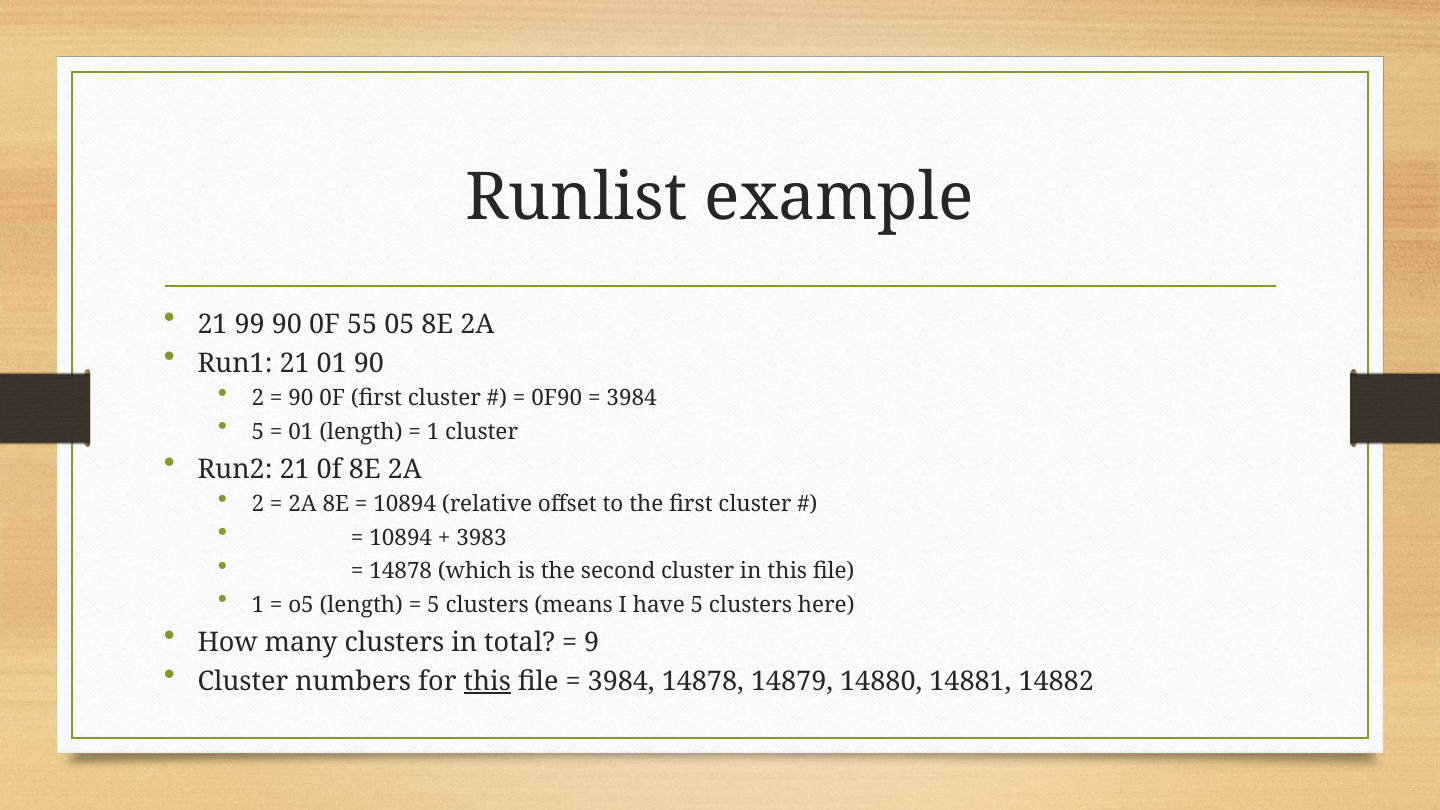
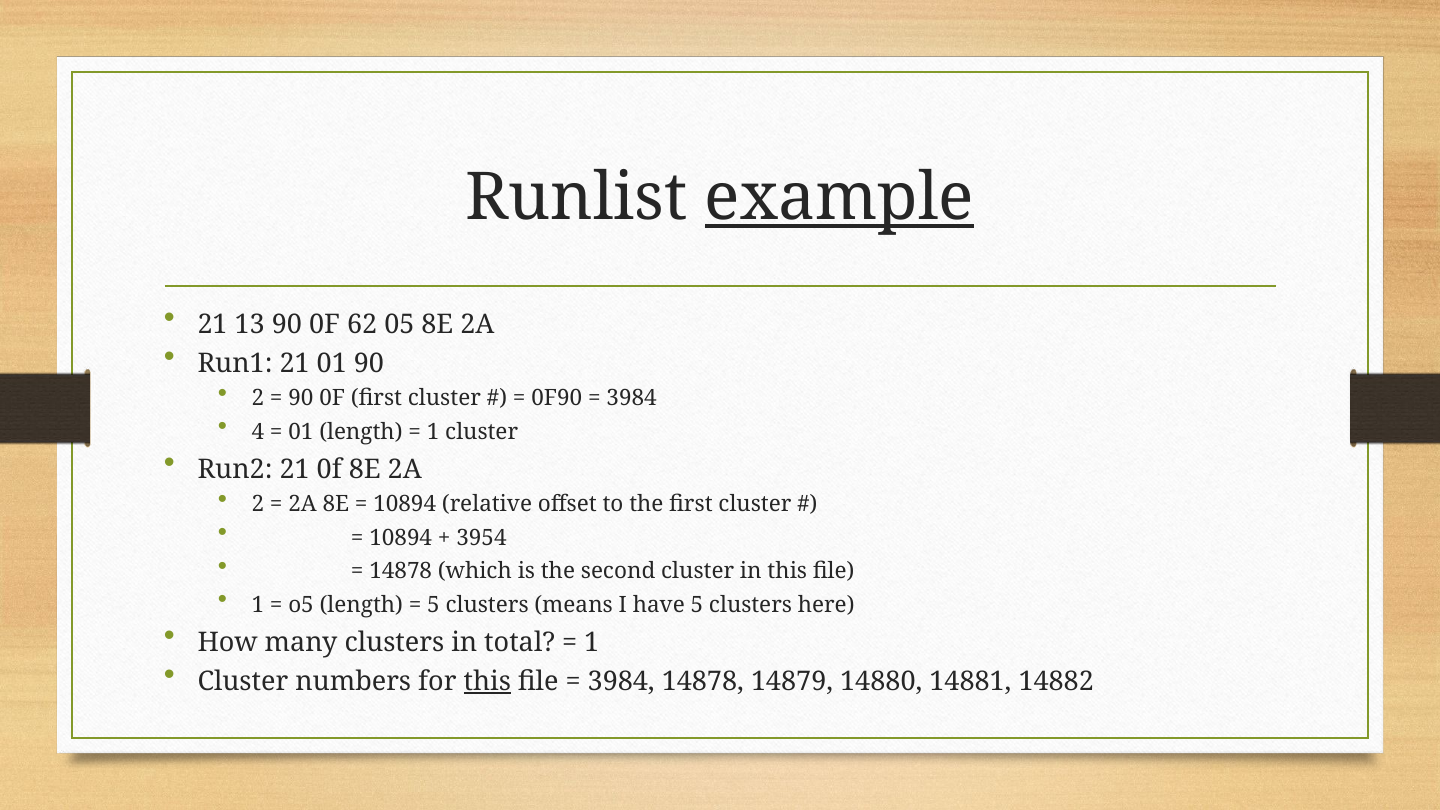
example underline: none -> present (839, 198)
99: 99 -> 13 (250, 324)
55: 55 -> 62 (362, 324)
5: 5 -> 4 (258, 432)
3983: 3983 -> 3954 (481, 538)
9: 9 -> 1 (592, 642)
